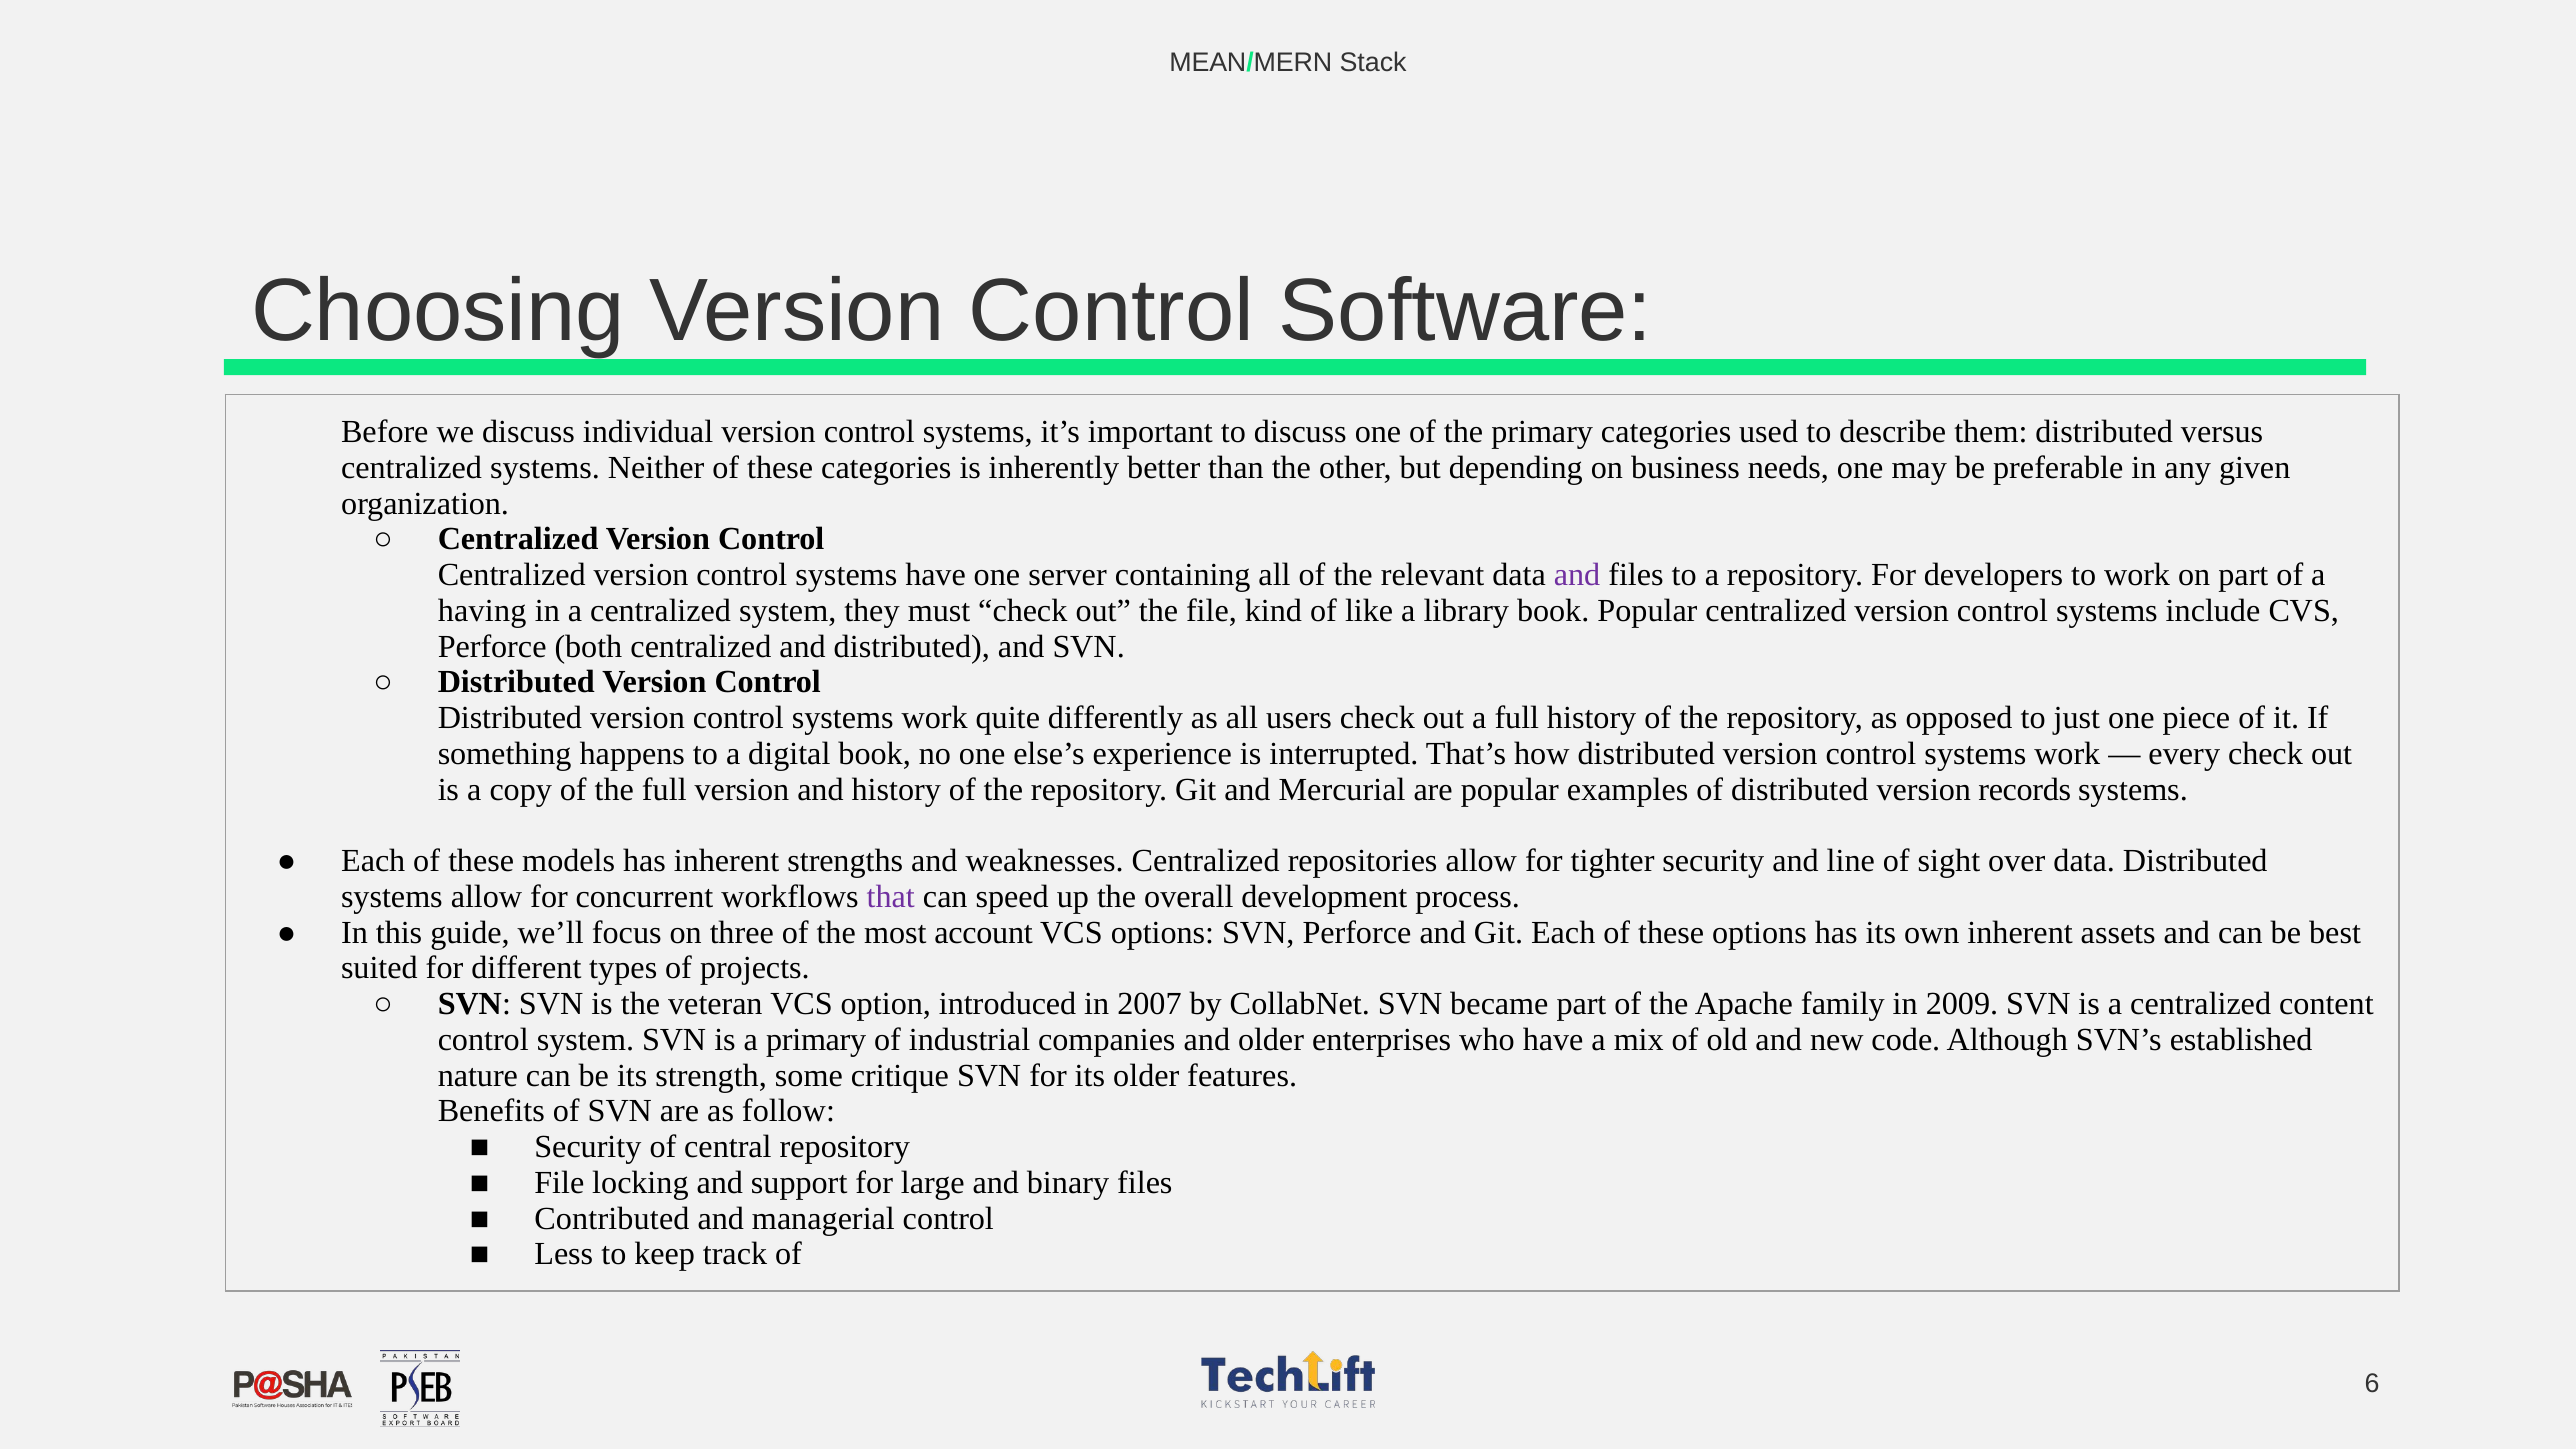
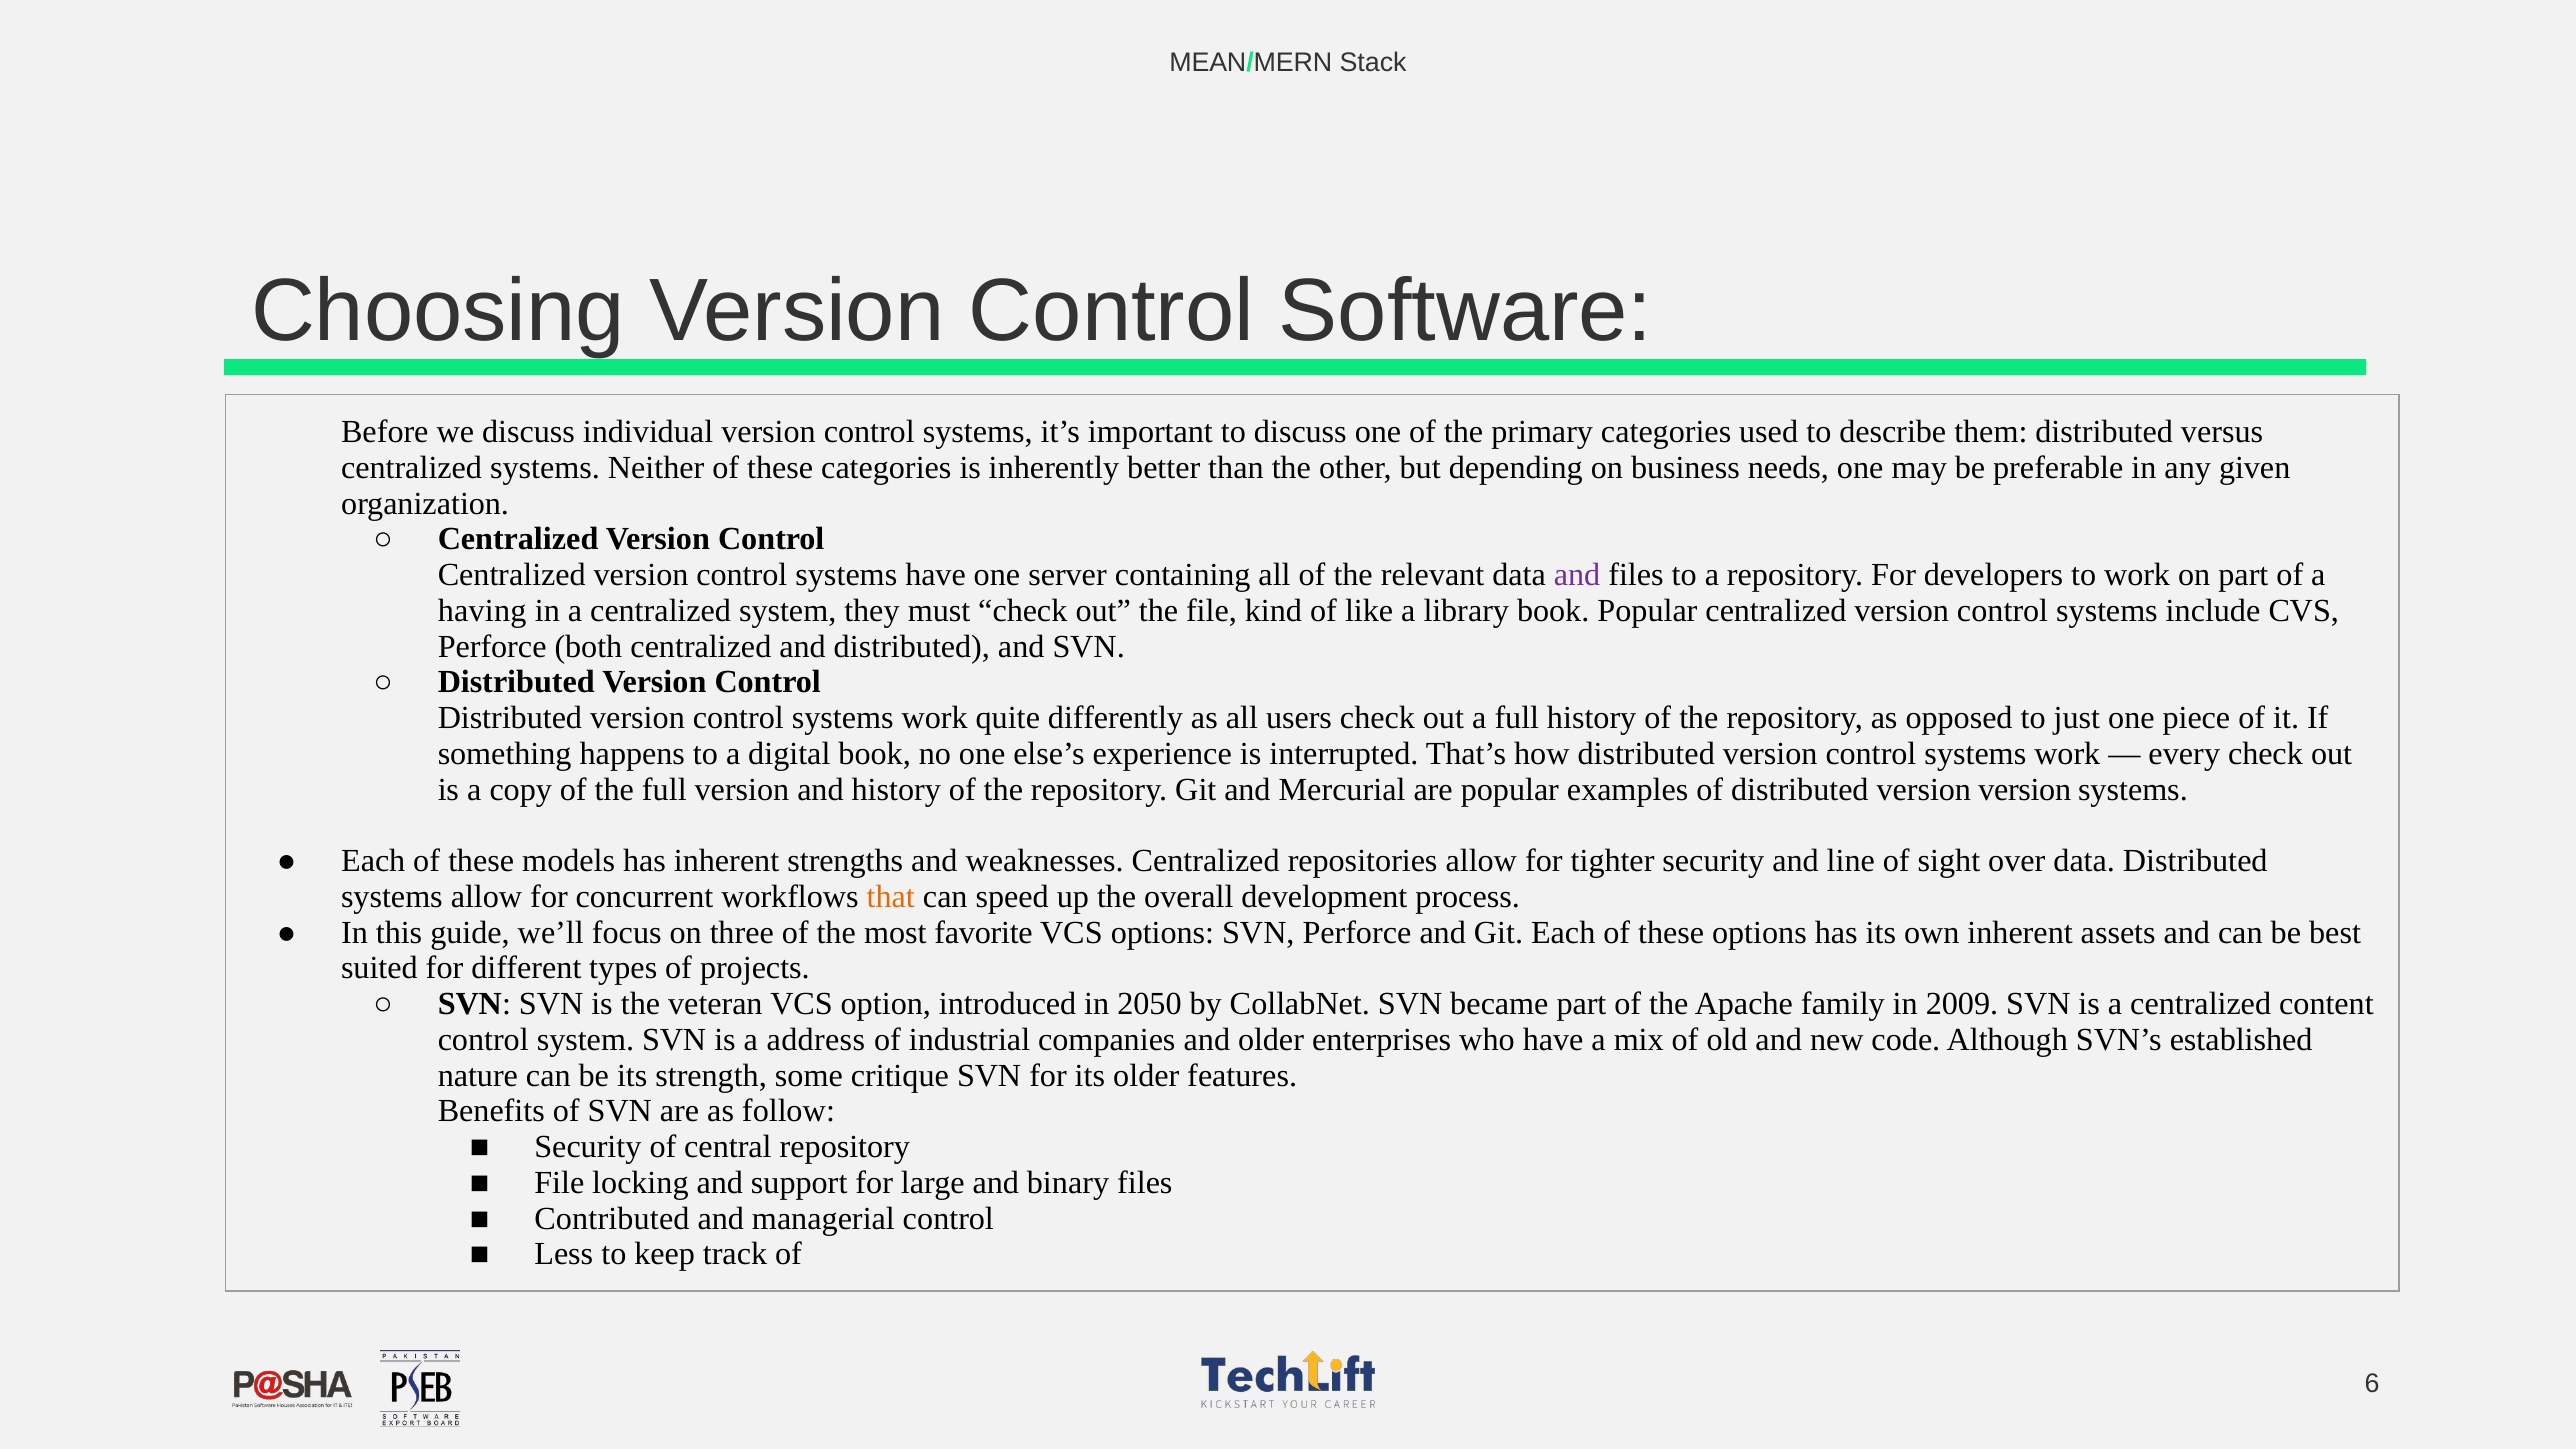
version records: records -> version (2025, 789)
that colour: purple -> orange (891, 897)
account: account -> favorite (984, 932)
2007: 2007 -> 2050 (1149, 1004)
a primary: primary -> address (816, 1040)
